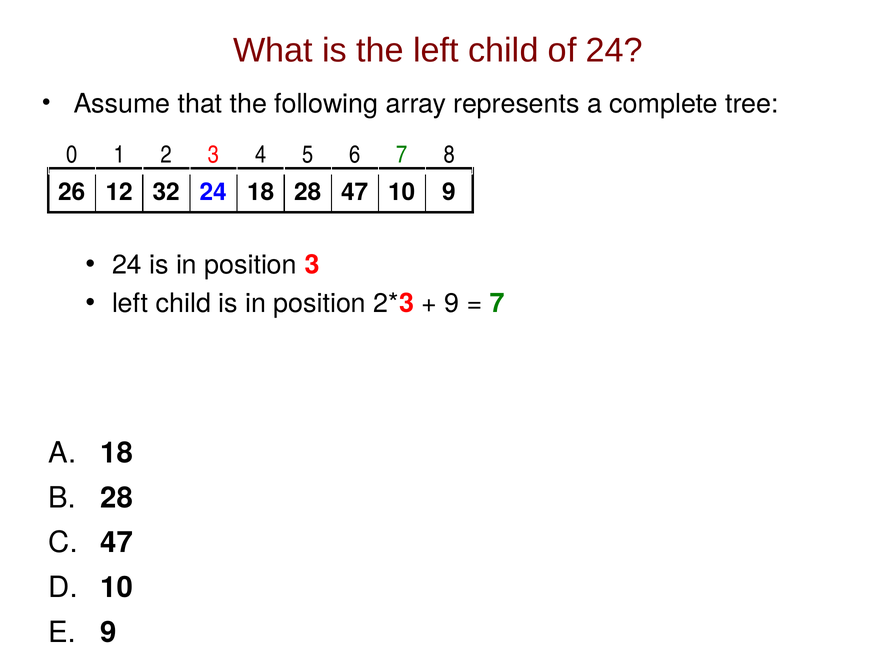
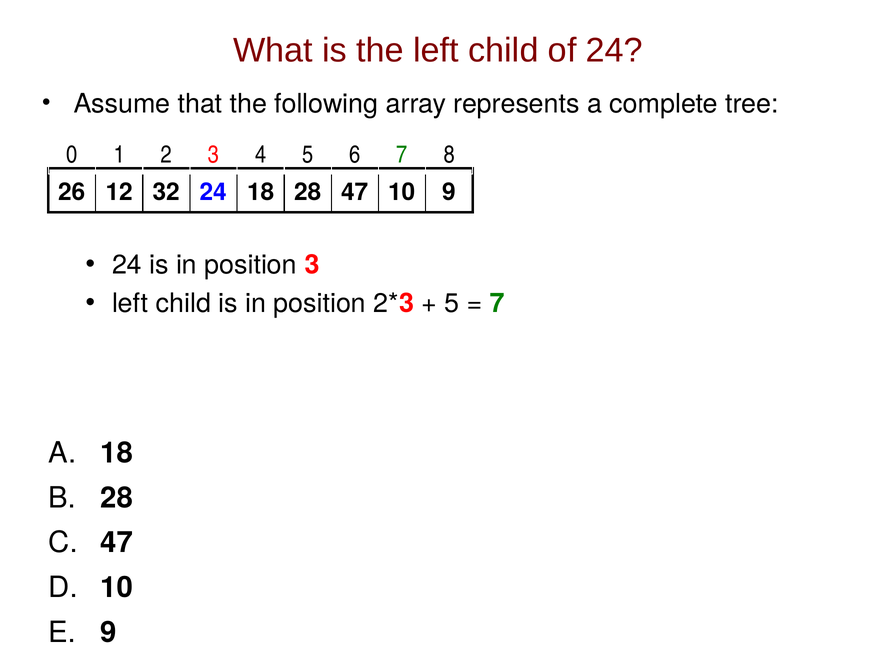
9: 9 -> 5 (452, 303)
